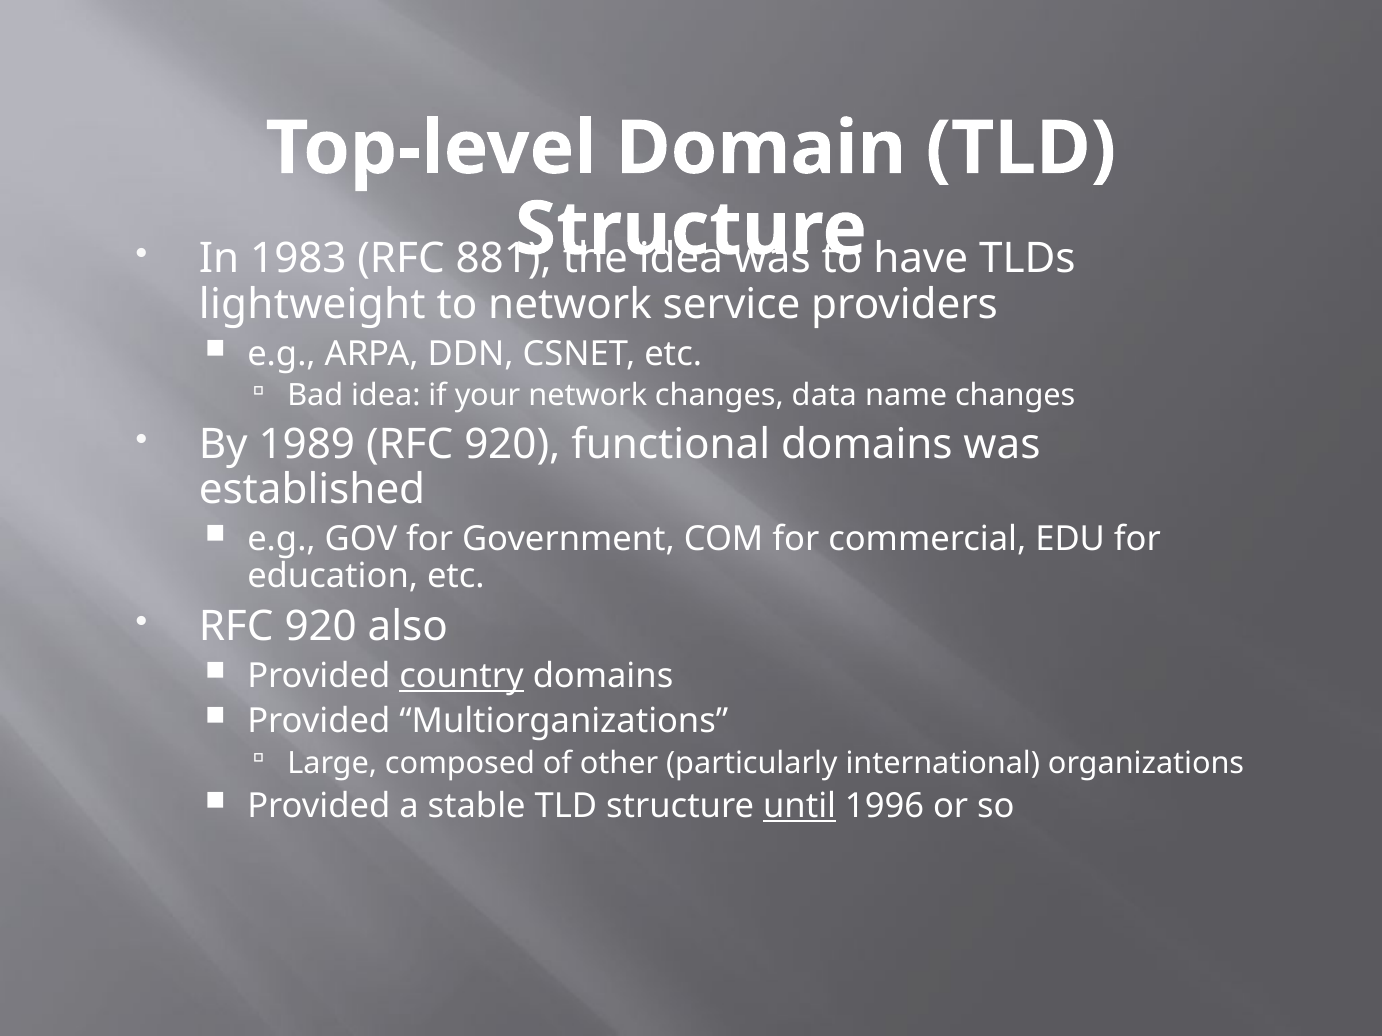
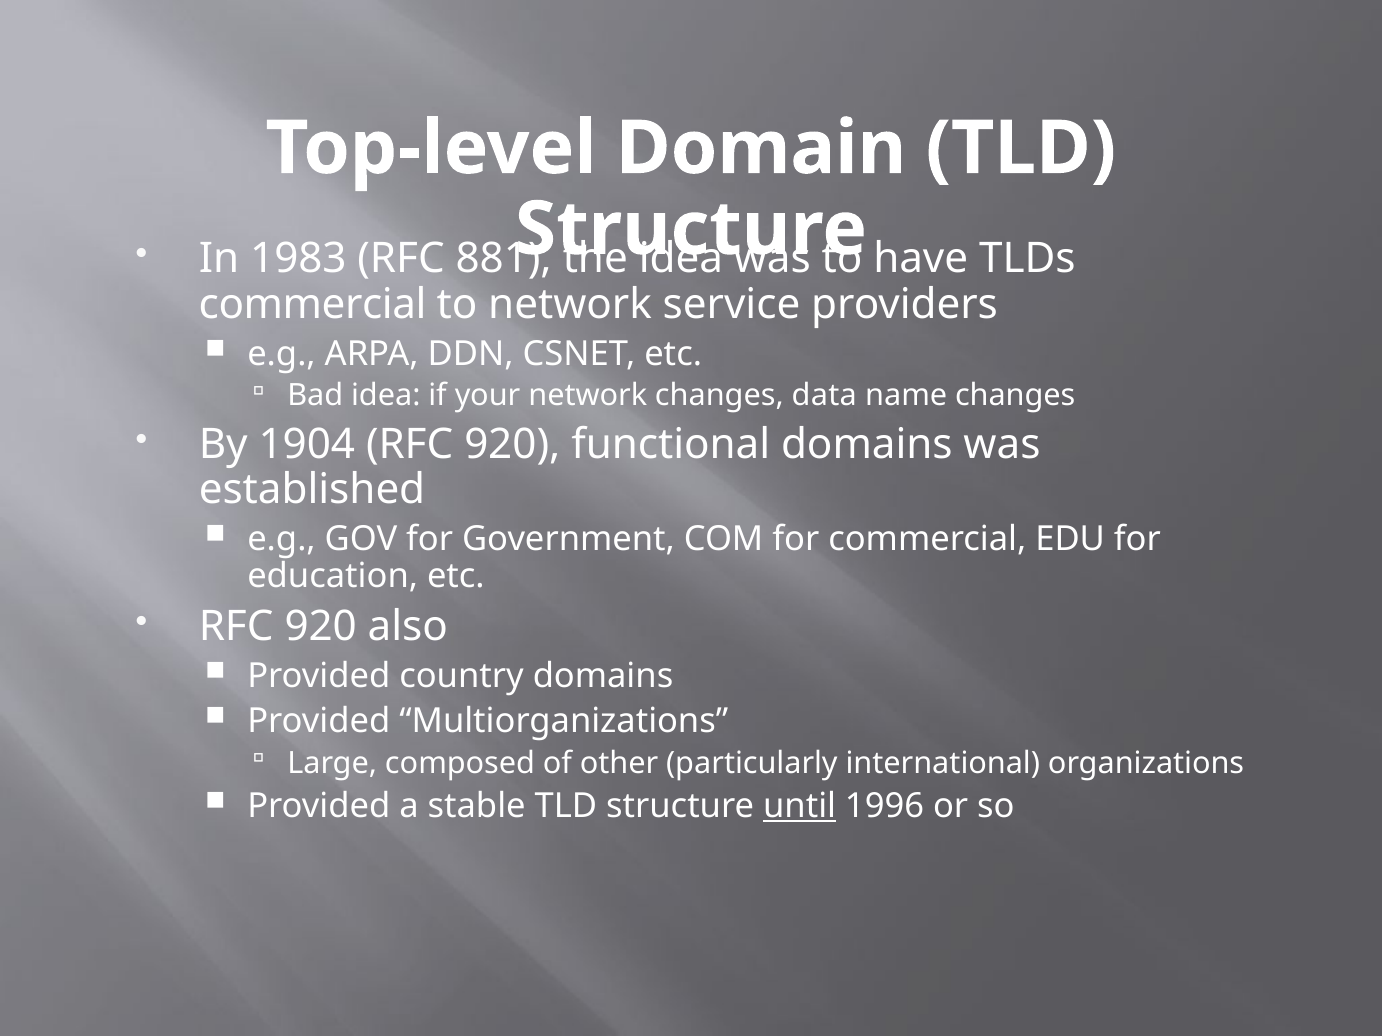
lightweight: lightweight -> commercial (313, 305)
1989: 1989 -> 1904 (307, 444)
country underline: present -> none (462, 676)
